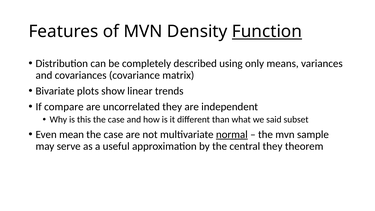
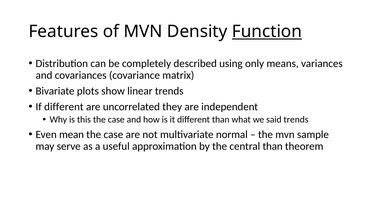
If compare: compare -> different (64, 107)
said subset: subset -> trends (296, 120)
normal underline: present -> none (232, 134)
central they: they -> than (273, 146)
